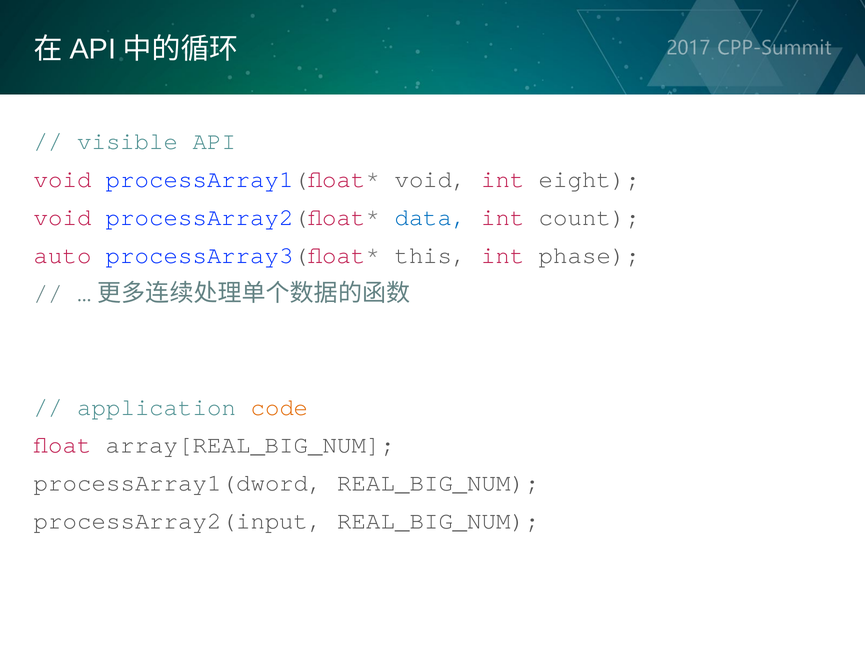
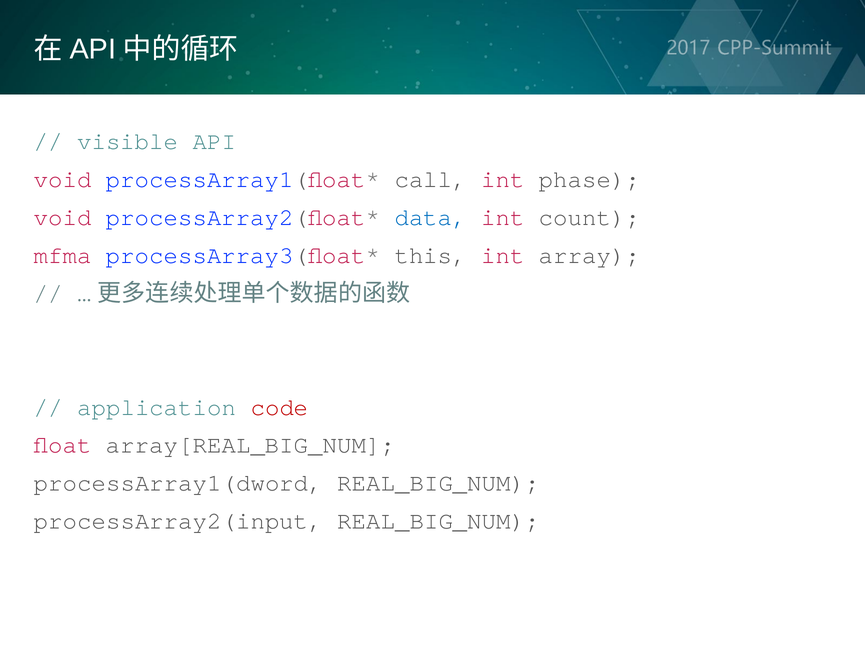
void: void -> call (431, 180)
eight: eight -> phase (589, 180)
auto: auto -> mfma (63, 256)
phase: phase -> array (589, 256)
code colour: orange -> red (280, 408)
